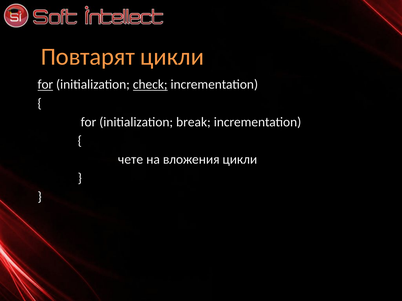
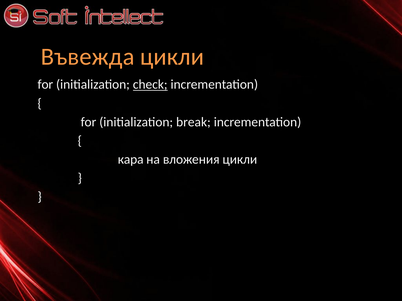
Повтарят: Повтарят -> Въвежда (88, 57)
for underline: present -> none (45, 85)
чете: чете -> кара (131, 160)
